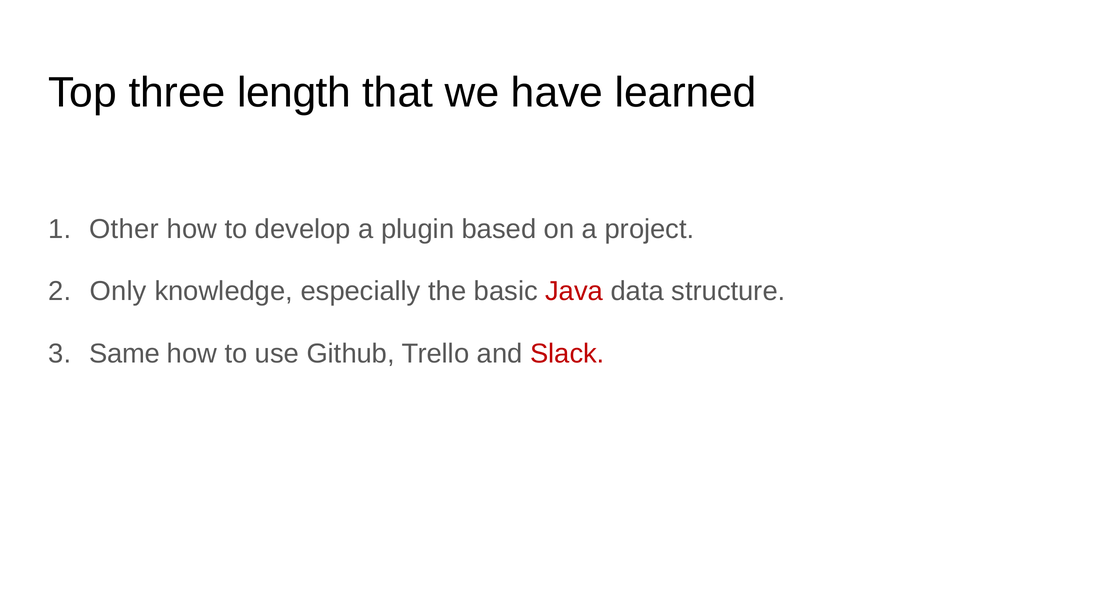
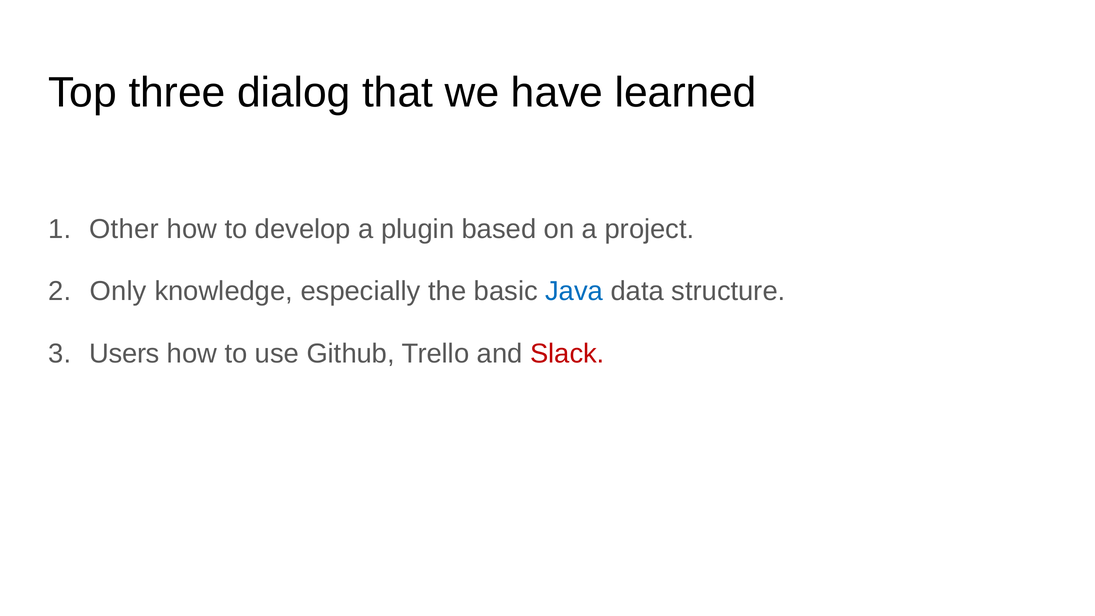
length: length -> dialog (294, 93)
Java colour: red -> blue (574, 291)
Same: Same -> Users (124, 354)
